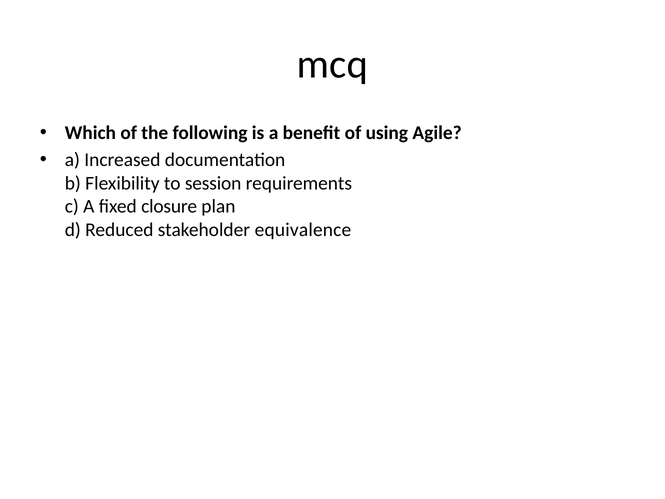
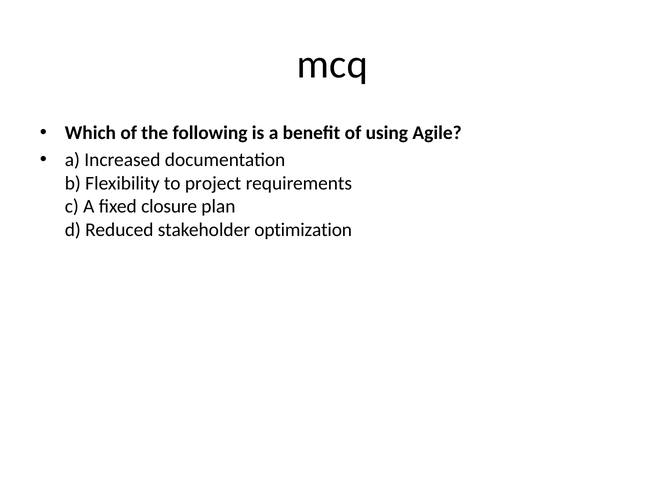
session: session -> project (213, 183)
equivalence: equivalence -> optimization (303, 230)
